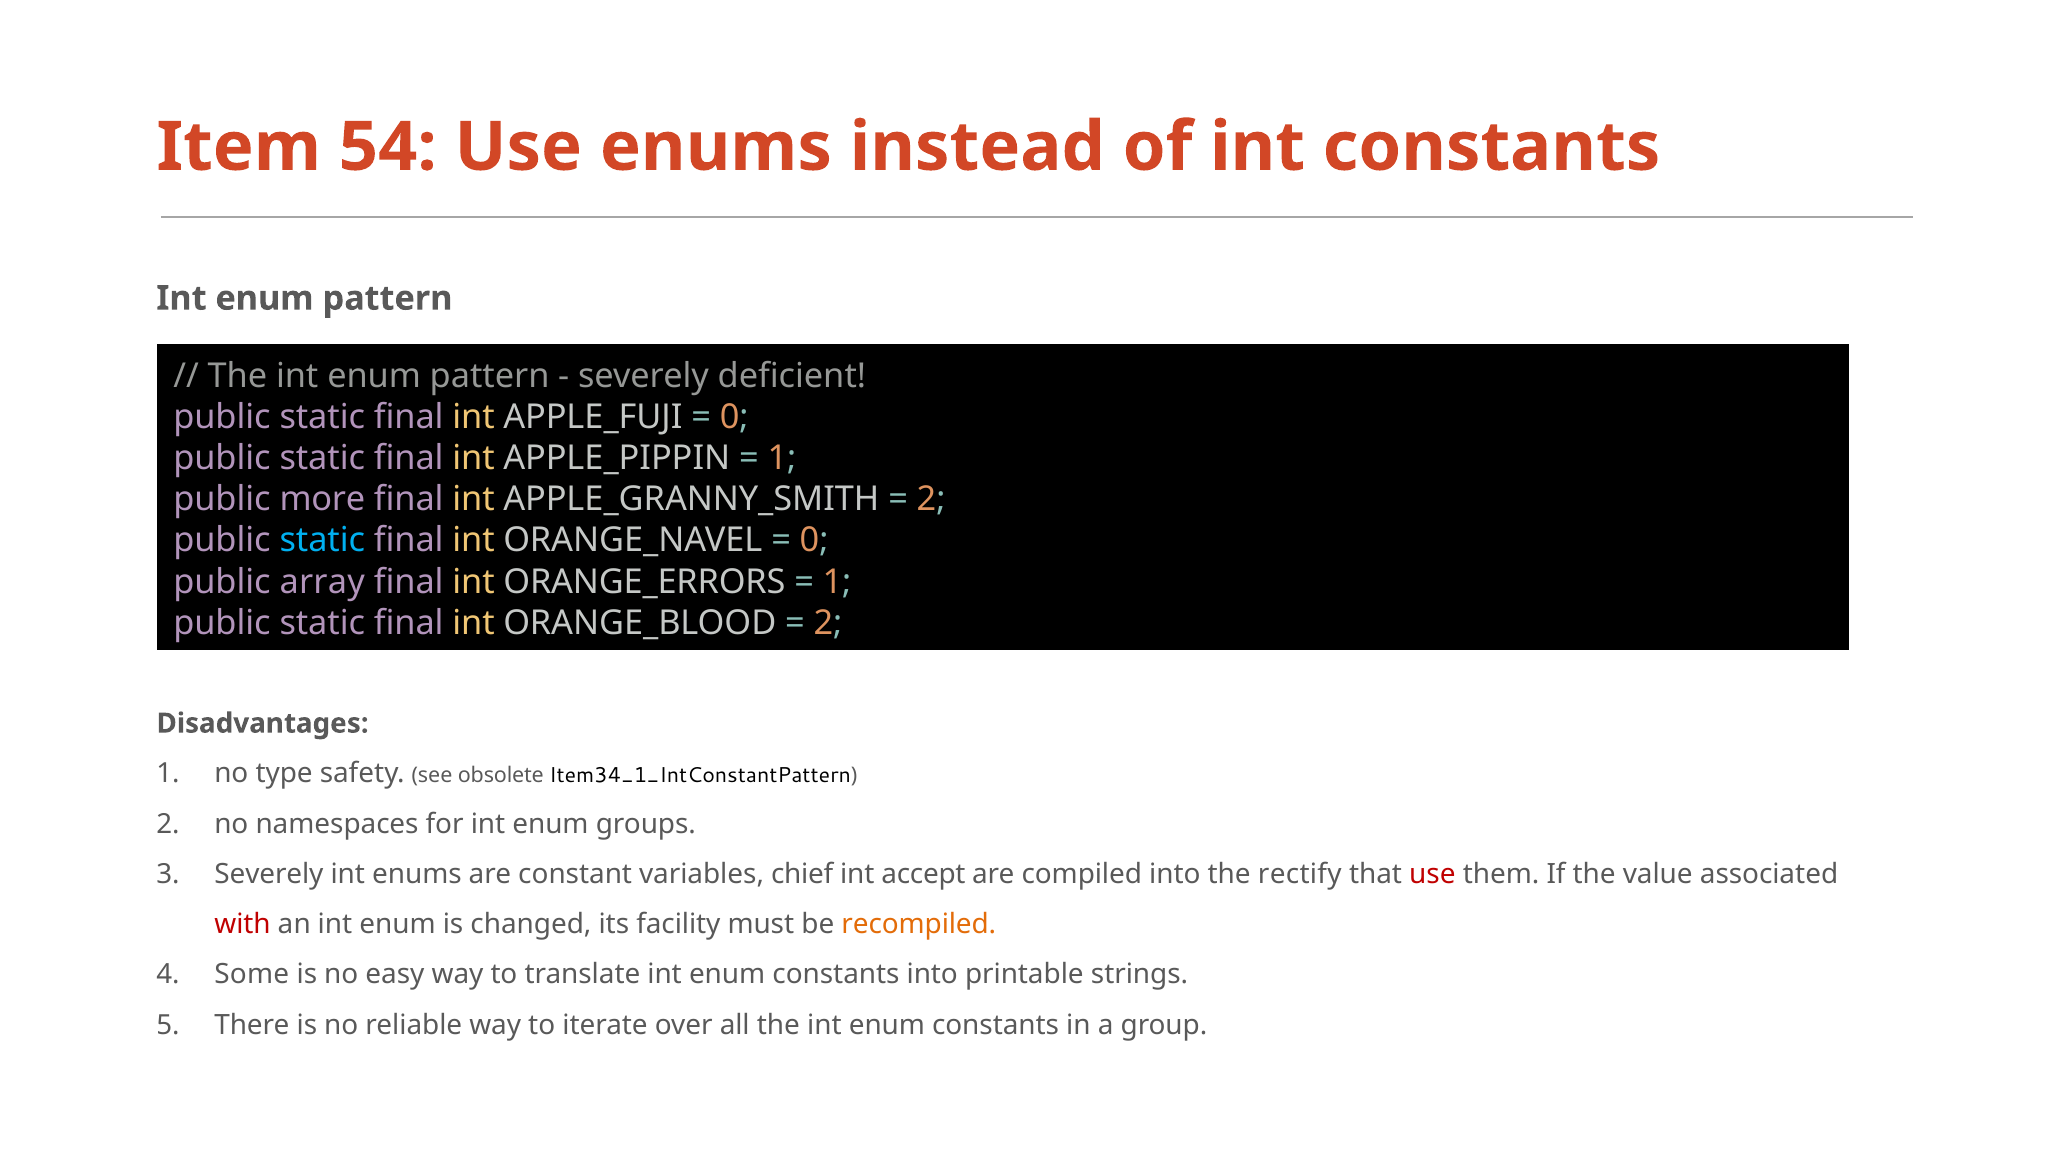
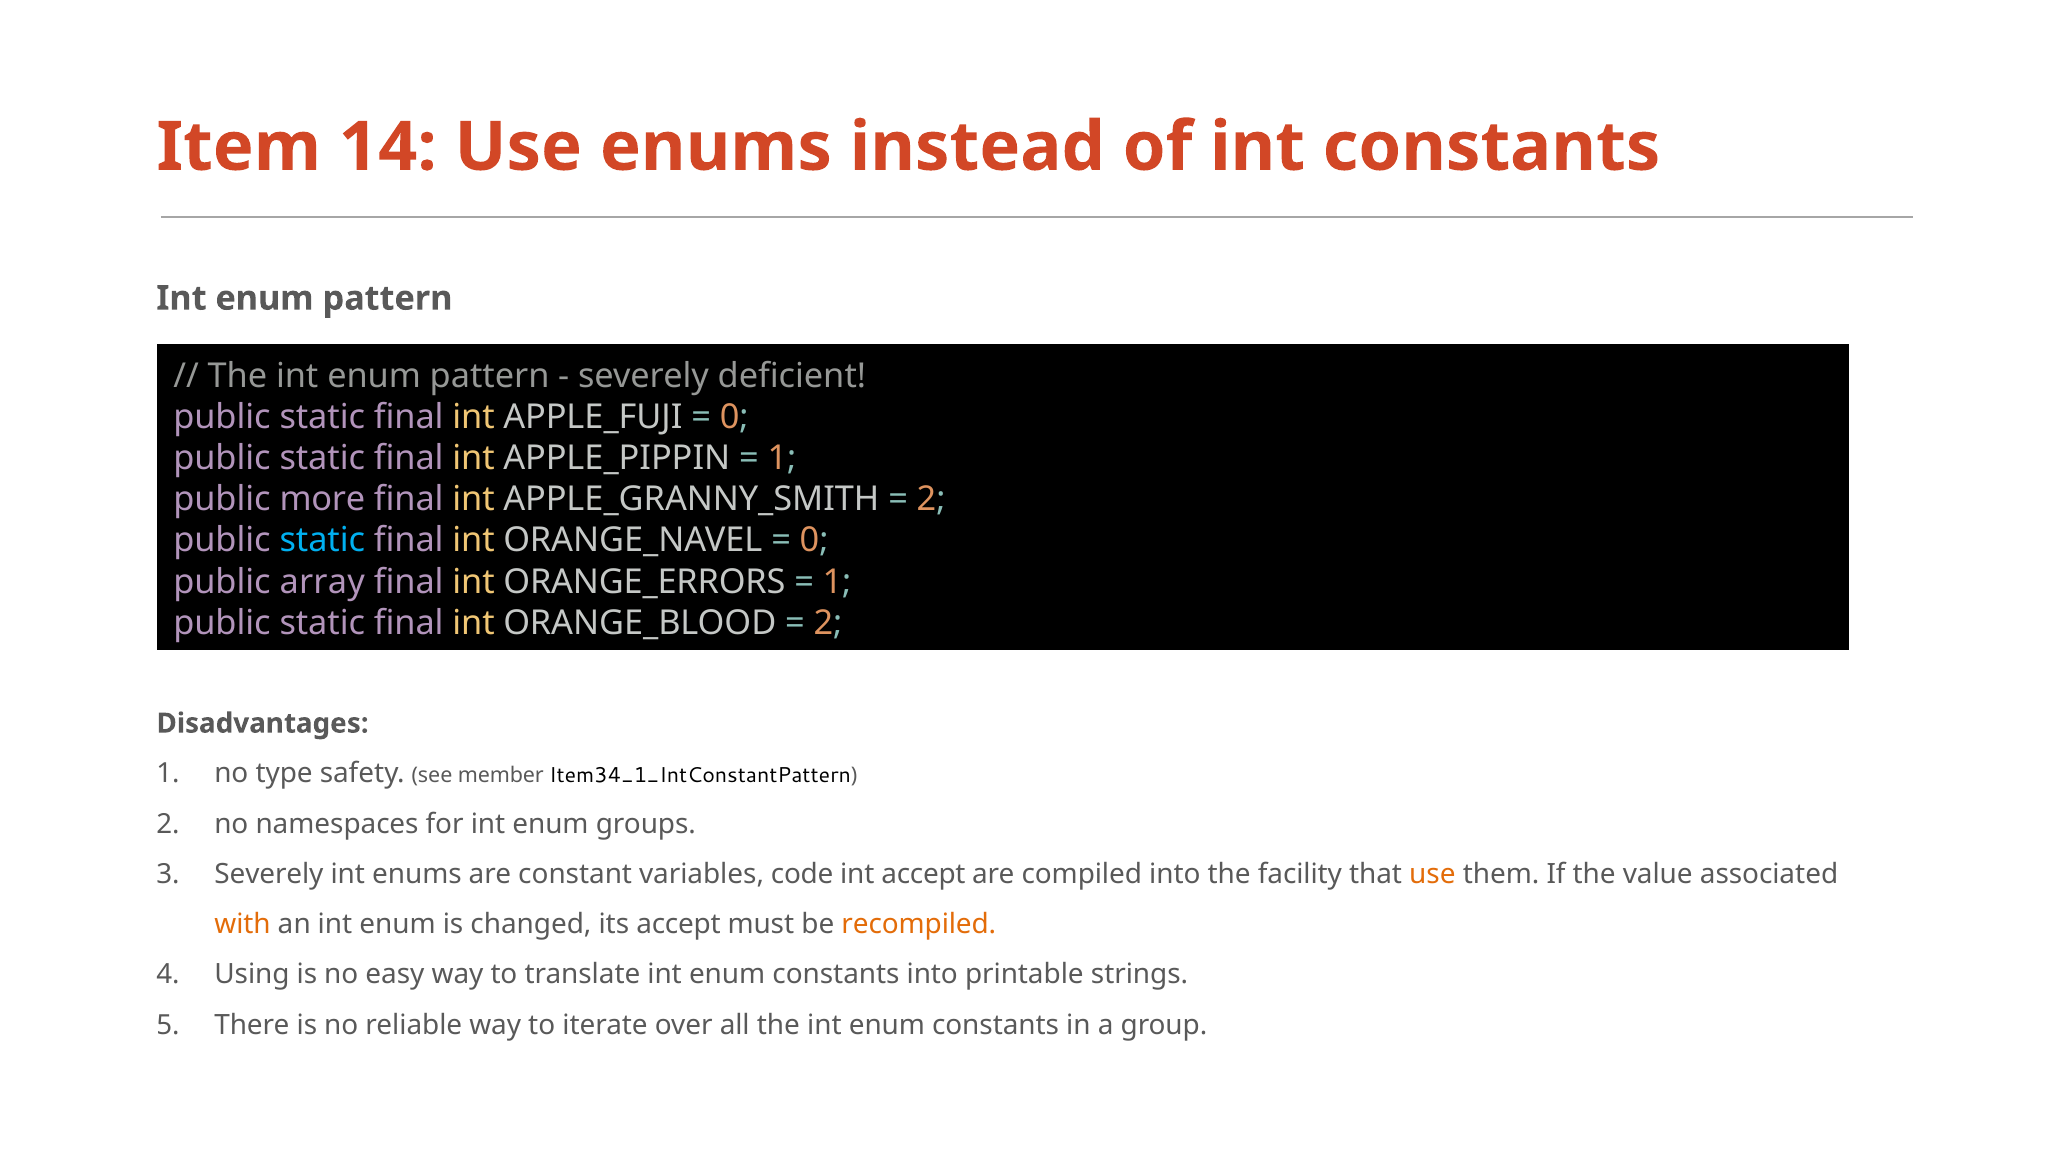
54: 54 -> 14 (388, 147)
obsolete: obsolete -> member (501, 776)
chief: chief -> code (802, 874)
rectify: rectify -> facility (1300, 874)
use colour: red -> orange (1432, 874)
with colour: red -> orange (243, 925)
its facility: facility -> accept (678, 925)
Some: Some -> Using (252, 975)
